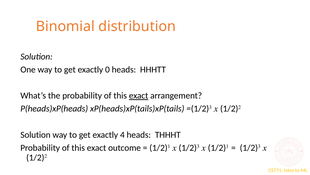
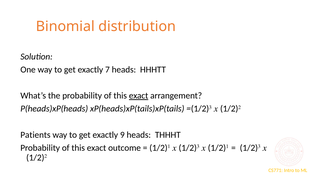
0: 0 -> 7 (107, 69)
Solution: Solution -> Patients (35, 134)
4: 4 -> 9 (122, 134)
